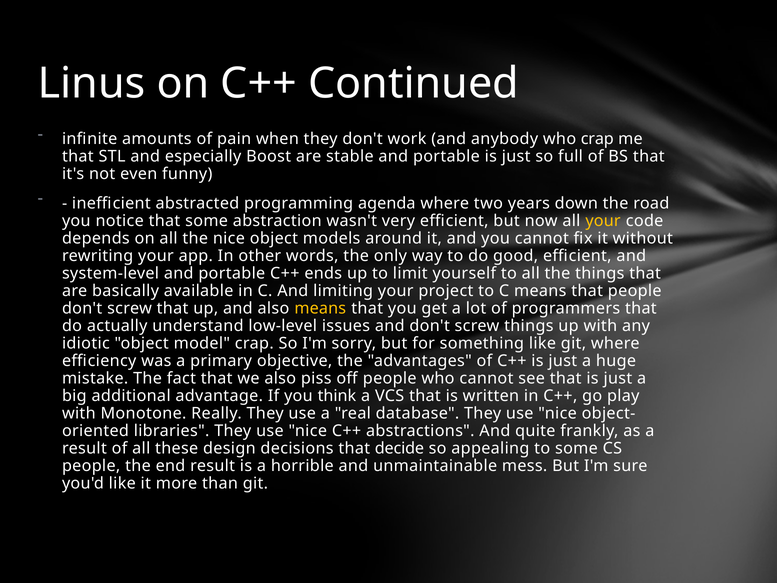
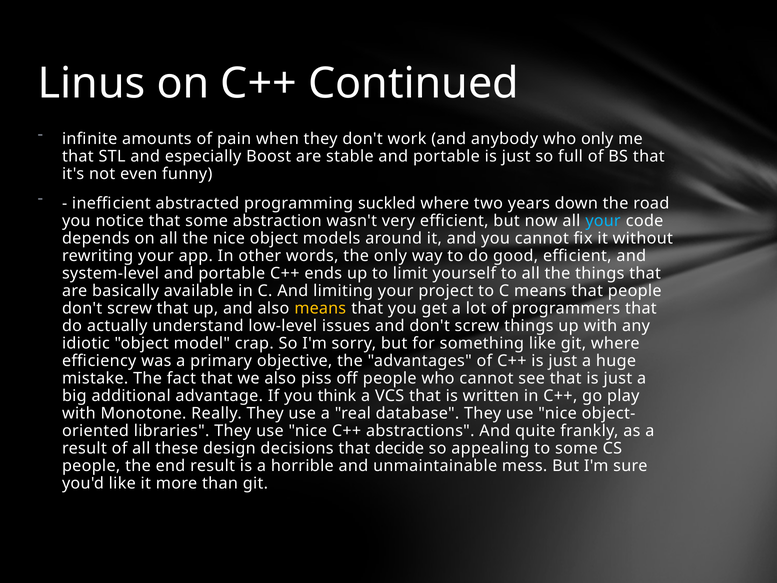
who crap: crap -> only (597, 139)
agenda: agenda -> suckled (387, 203)
your colour: yellow -> light blue (603, 221)
